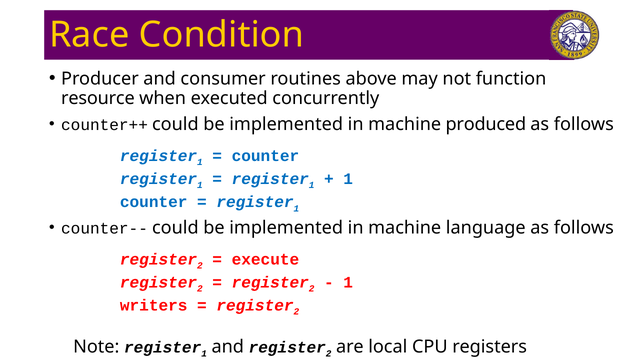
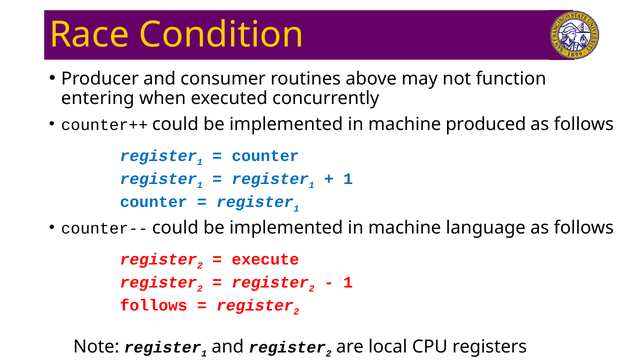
resource: resource -> entering (98, 98)
writers: writers -> follows (154, 306)
